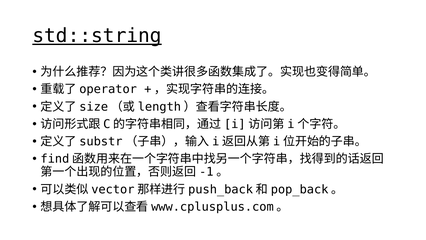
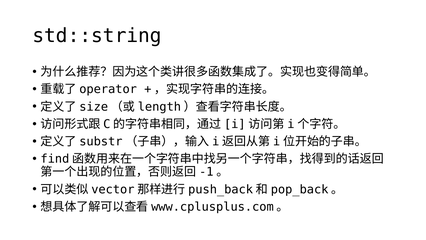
std::string underline: present -> none (97, 36)
